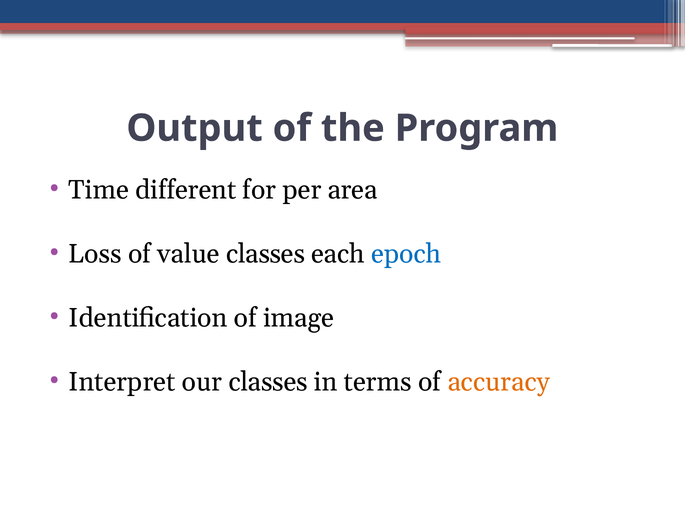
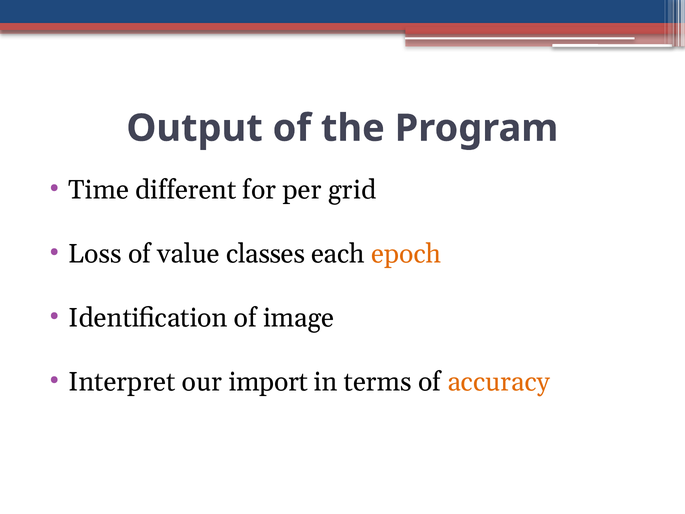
area: area -> grid (352, 190)
epoch colour: blue -> orange (406, 254)
our classes: classes -> import (268, 382)
